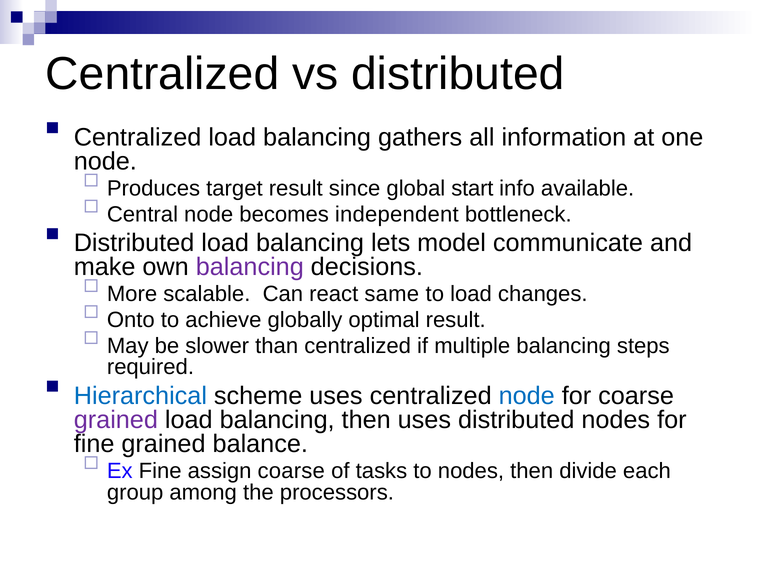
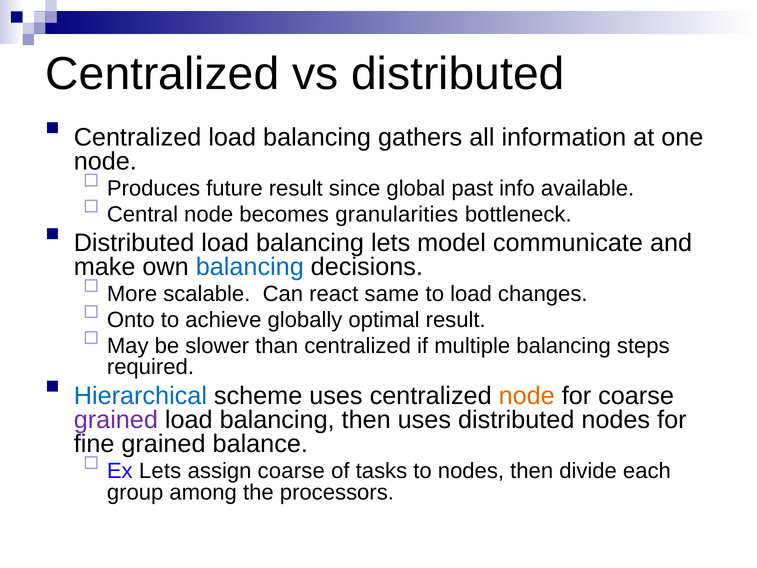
target: target -> future (234, 188)
start: start -> past (472, 188)
independent: independent -> granularities (397, 214)
balancing colour: purple -> blue (250, 267)
node colour: blue -> orange (527, 396)
Ex Fine: Fine -> Lets (160, 471)
